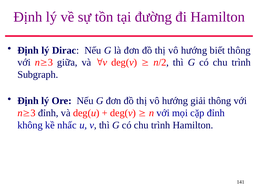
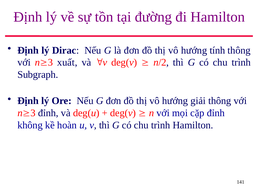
biết: biết -> tính (217, 50)
giữa: giữa -> xuất (67, 62)
nhấc: nhấc -> hoàn (67, 125)
